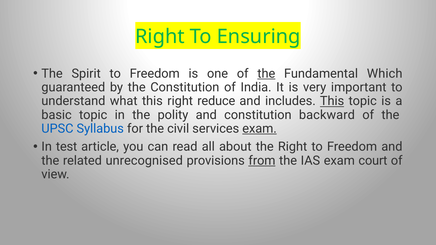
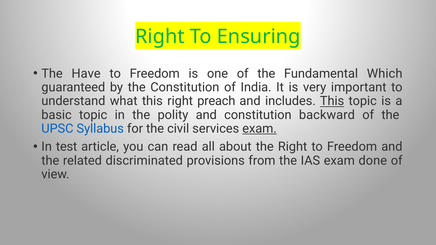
Spirit: Spirit -> Have (86, 74)
the underline: present -> none (266, 74)
reduce: reduce -> preach (216, 101)
unrecognised: unrecognised -> discriminated (144, 161)
from underline: present -> none (262, 161)
court: court -> done (373, 161)
